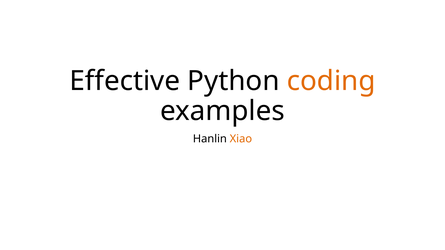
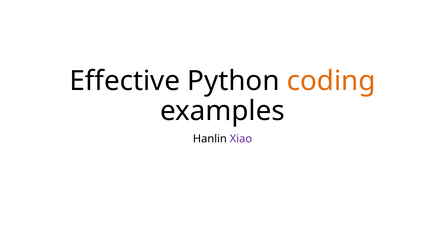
Xiao colour: orange -> purple (241, 139)
